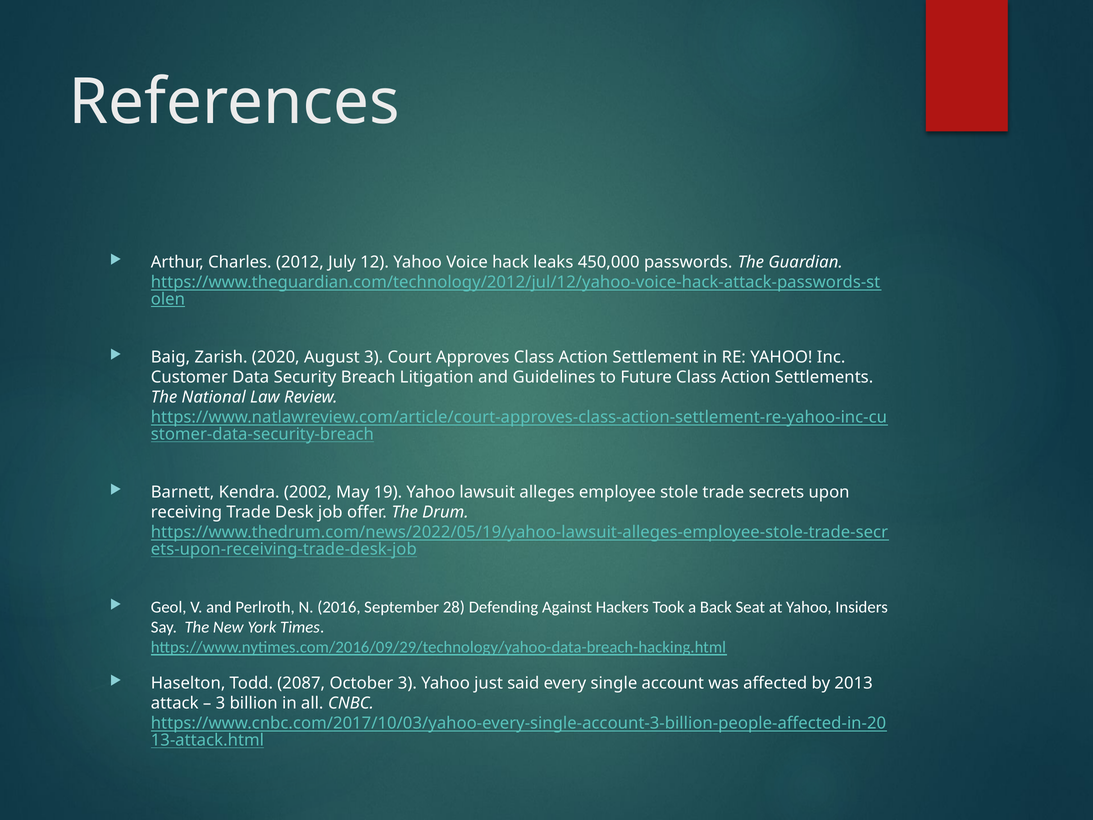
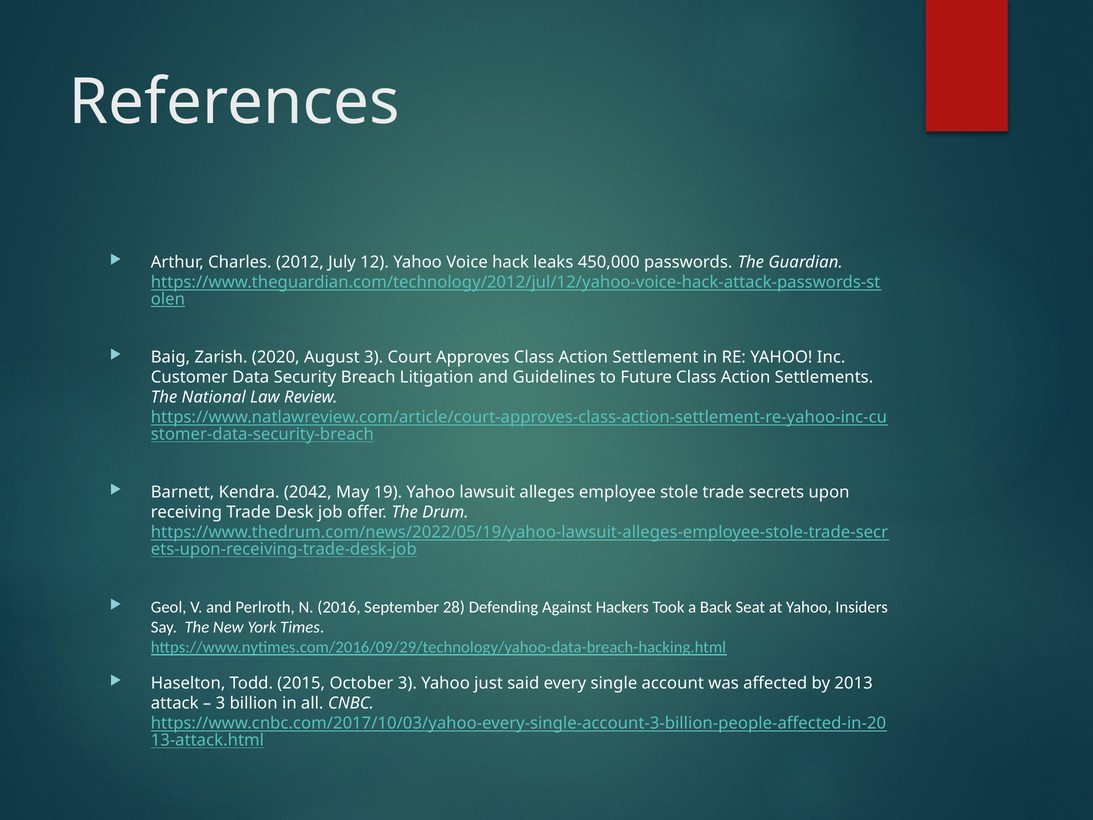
2002: 2002 -> 2042 (308, 492)
2087: 2087 -> 2015 (301, 683)
